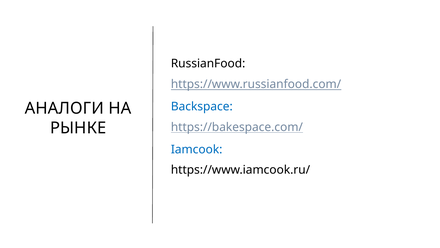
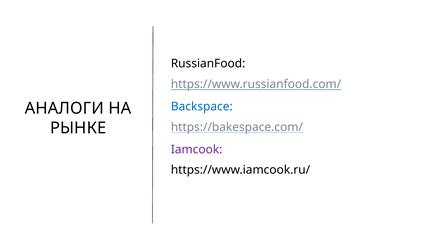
Iamcook colour: blue -> purple (197, 149)
